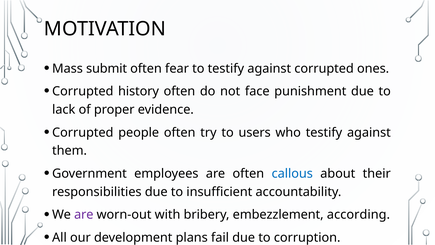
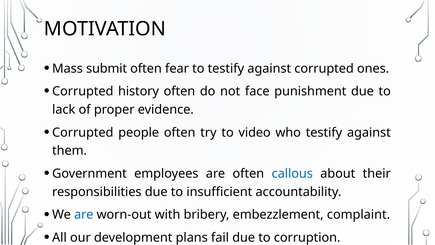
users: users -> video (255, 132)
are colour: purple -> blue (84, 214)
according: according -> complaint (358, 214)
